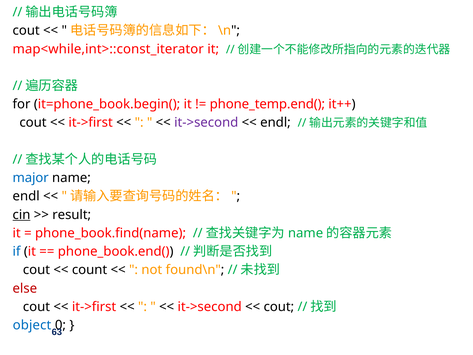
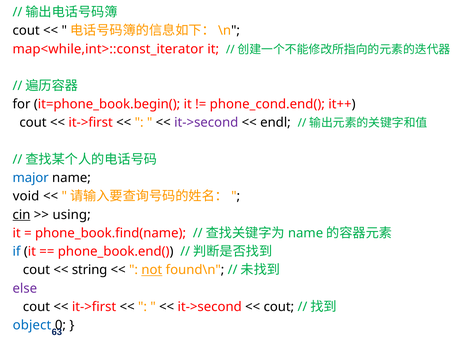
phone_temp.end(: phone_temp.end( -> phone_cond.end( (267, 104)
endl: endl -> void (26, 196)
result: result -> using (72, 215)
count: count -> string (90, 270)
not underline: none -> present (152, 270)
else colour: red -> purple (25, 288)
